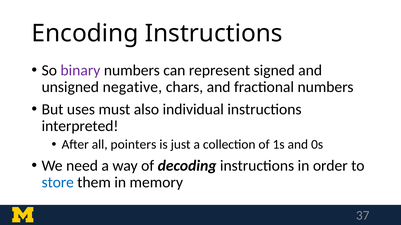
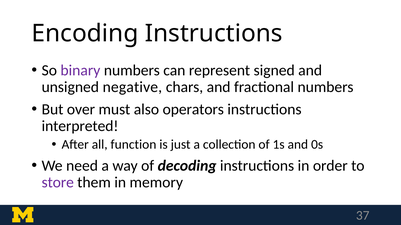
uses: uses -> over (81, 110)
individual: individual -> operators (193, 110)
pointers: pointers -> function (133, 145)
store colour: blue -> purple (58, 183)
